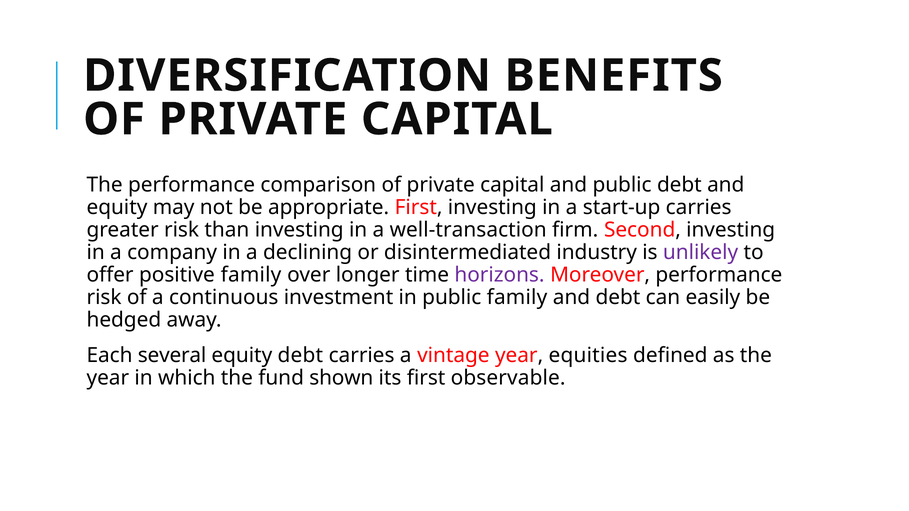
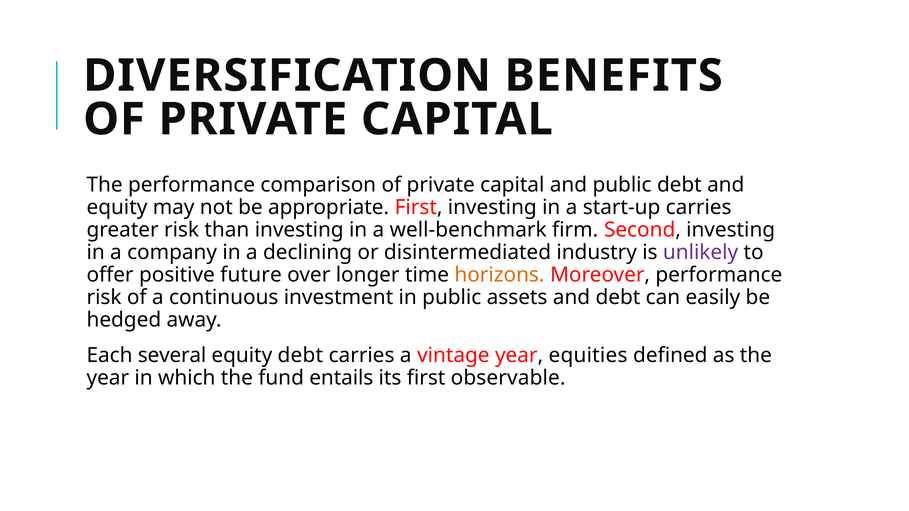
well-transaction: well-transaction -> well-benchmark (468, 230)
positive family: family -> future (251, 275)
horizons colour: purple -> orange (499, 275)
public family: family -> assets (517, 297)
shown: shown -> entails (341, 378)
